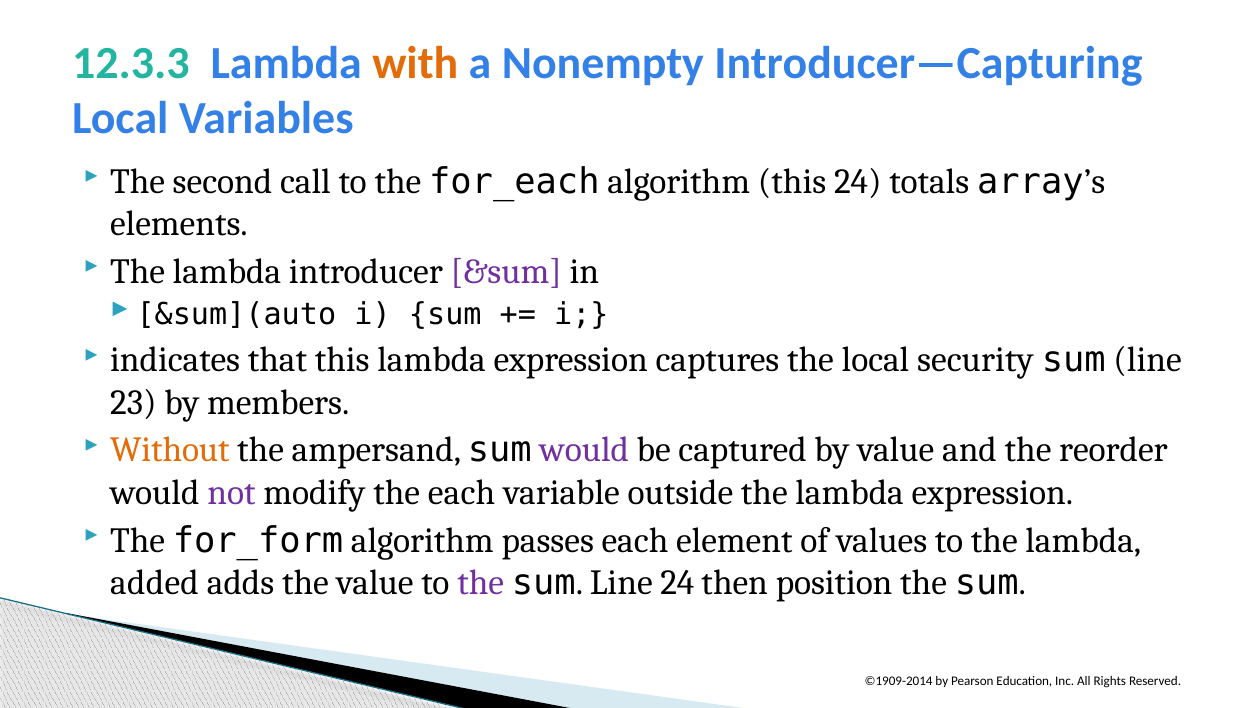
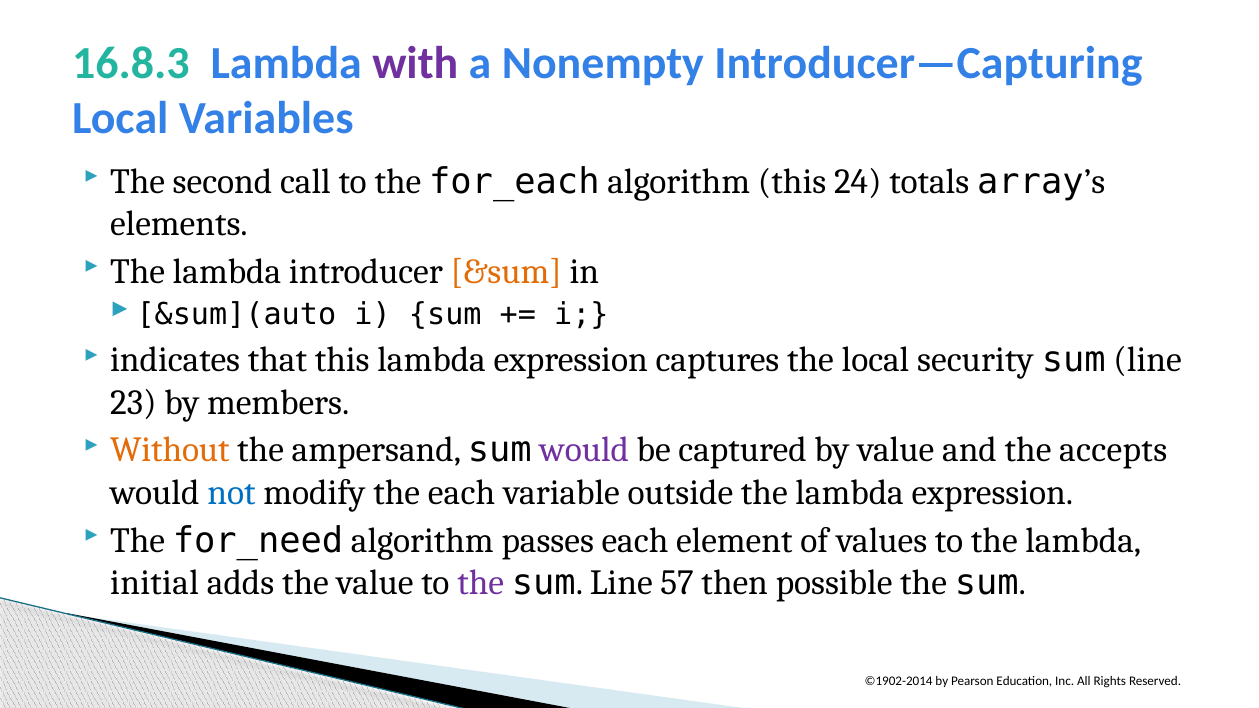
12.3.3: 12.3.3 -> 16.8.3 (131, 64)
with colour: orange -> purple (415, 64)
&sum colour: purple -> orange (506, 272)
reorder: reorder -> accepts (1113, 450)
not colour: purple -> blue (231, 493)
for_form: for_form -> for_need (258, 541)
added: added -> initial (155, 583)
Line 24: 24 -> 57 (677, 583)
position: position -> possible (834, 583)
©1909-2014: ©1909-2014 -> ©1902-2014 (899, 682)
